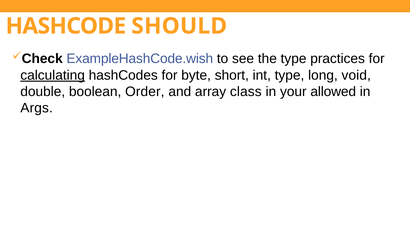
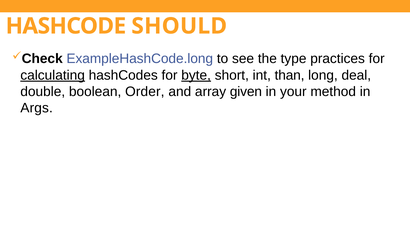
ExampleHashCode.wish: ExampleHashCode.wish -> ExampleHashCode.long (140, 59)
byte underline: none -> present (196, 75)
int type: type -> than (290, 75)
void: void -> deal (356, 75)
class: class -> given (246, 92)
allowed: allowed -> method (333, 92)
